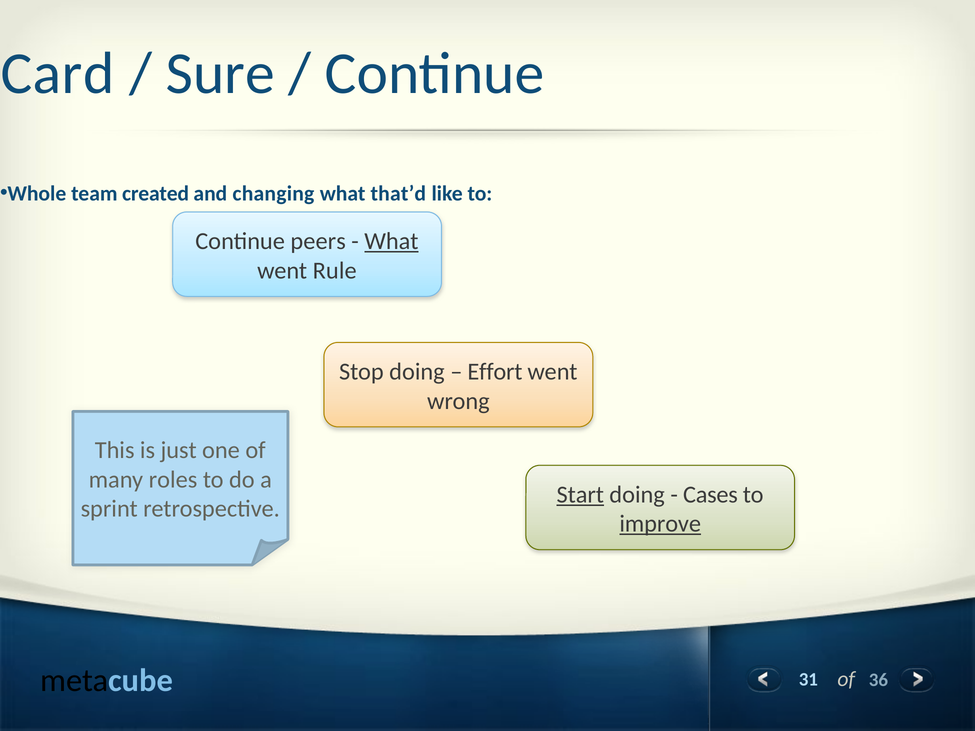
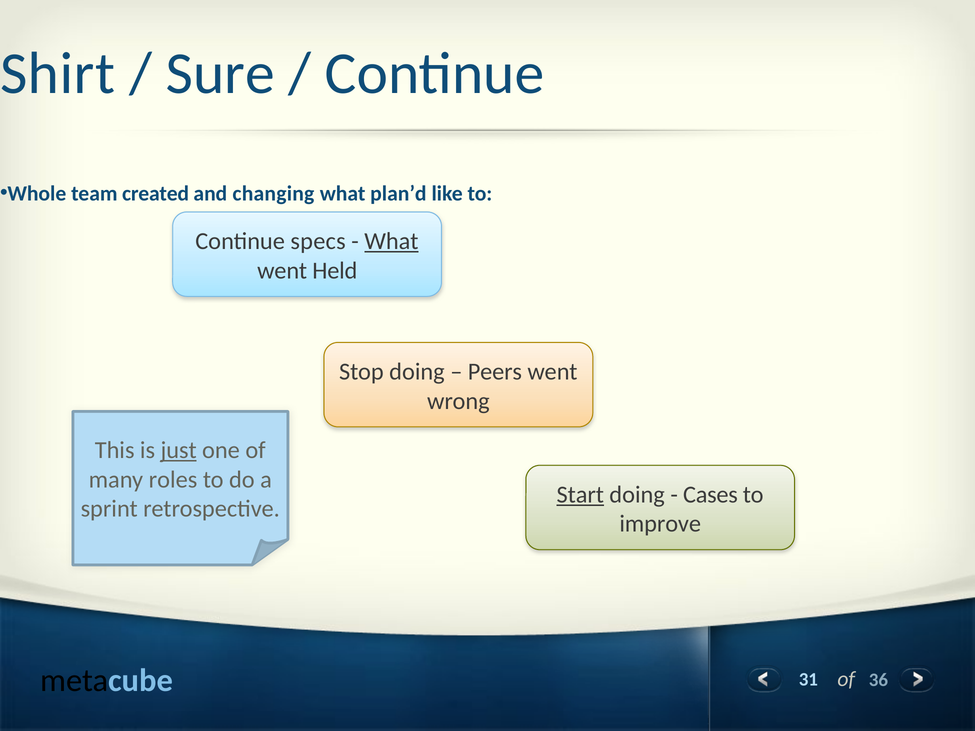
Card: Card -> Shirt (58, 74)
that’d: that’d -> plan’d (398, 194)
peers: peers -> specs (318, 241)
Rule: Rule -> Held (335, 271)
Effort: Effort -> Peers (495, 372)
just underline: none -> present (179, 450)
improve underline: present -> none (660, 524)
